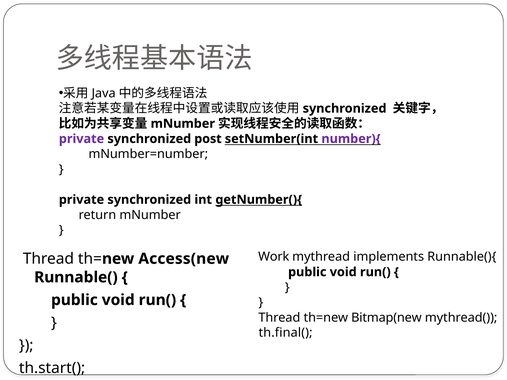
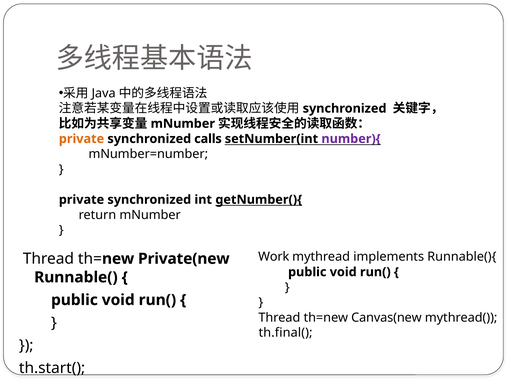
private colour: purple -> orange (81, 139)
post: post -> calls (208, 139)
Access(new: Access(new -> Private(new (184, 259)
Bitmap(new: Bitmap(new -> Canvas(new (386, 318)
